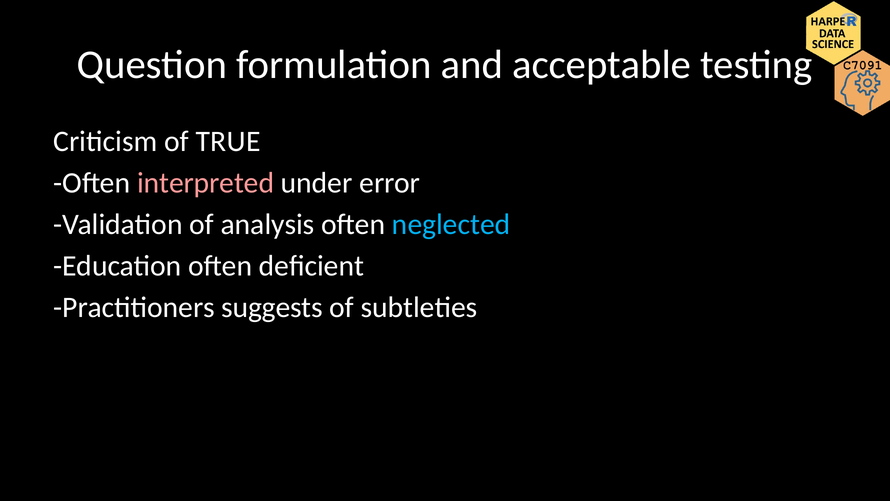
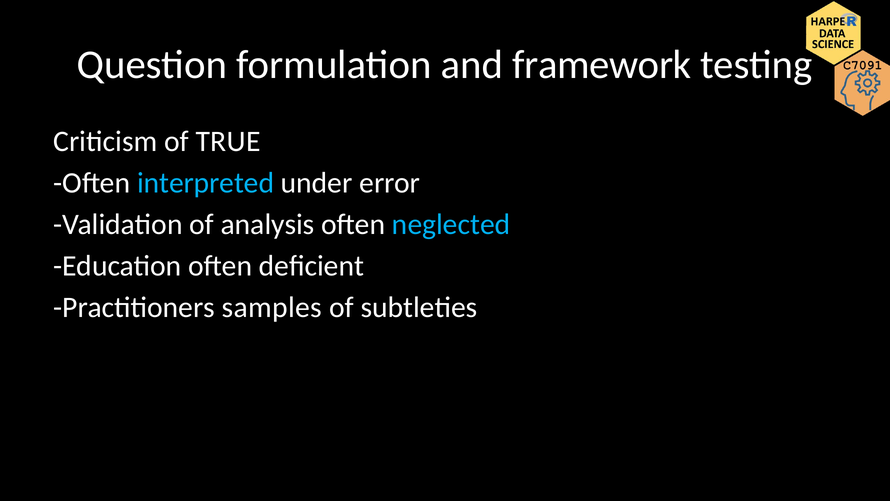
acceptable: acceptable -> framework (602, 65)
interpreted colour: pink -> light blue (206, 183)
suggests: suggests -> samples (272, 307)
